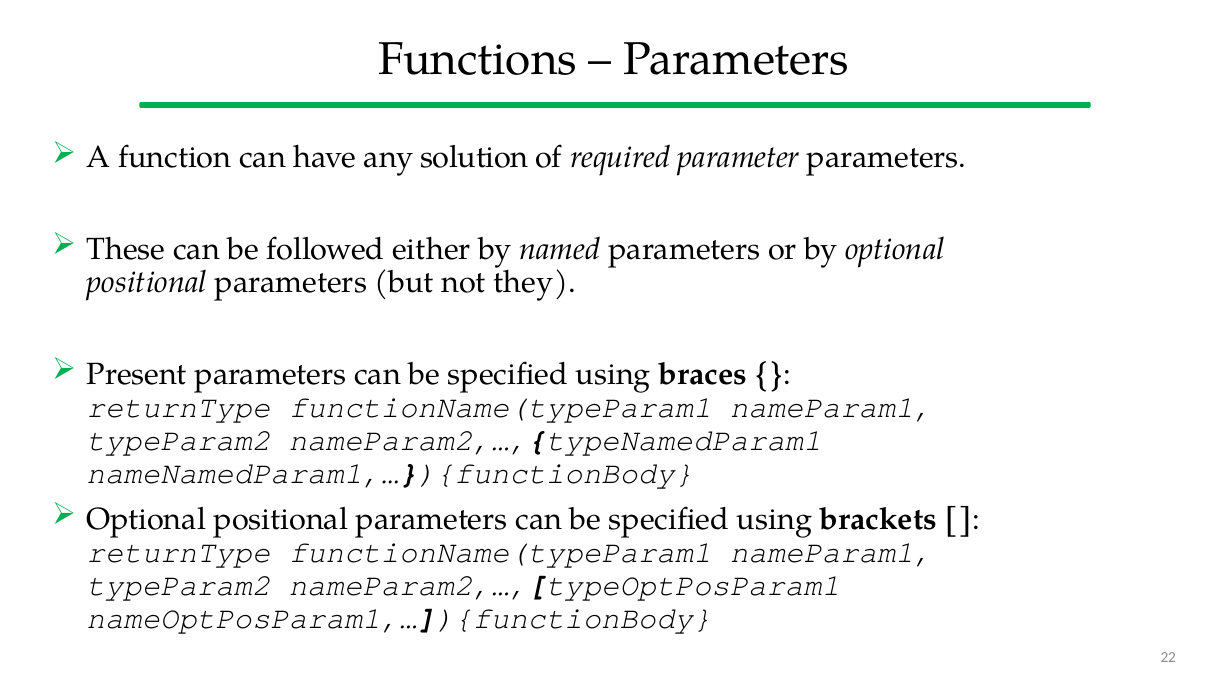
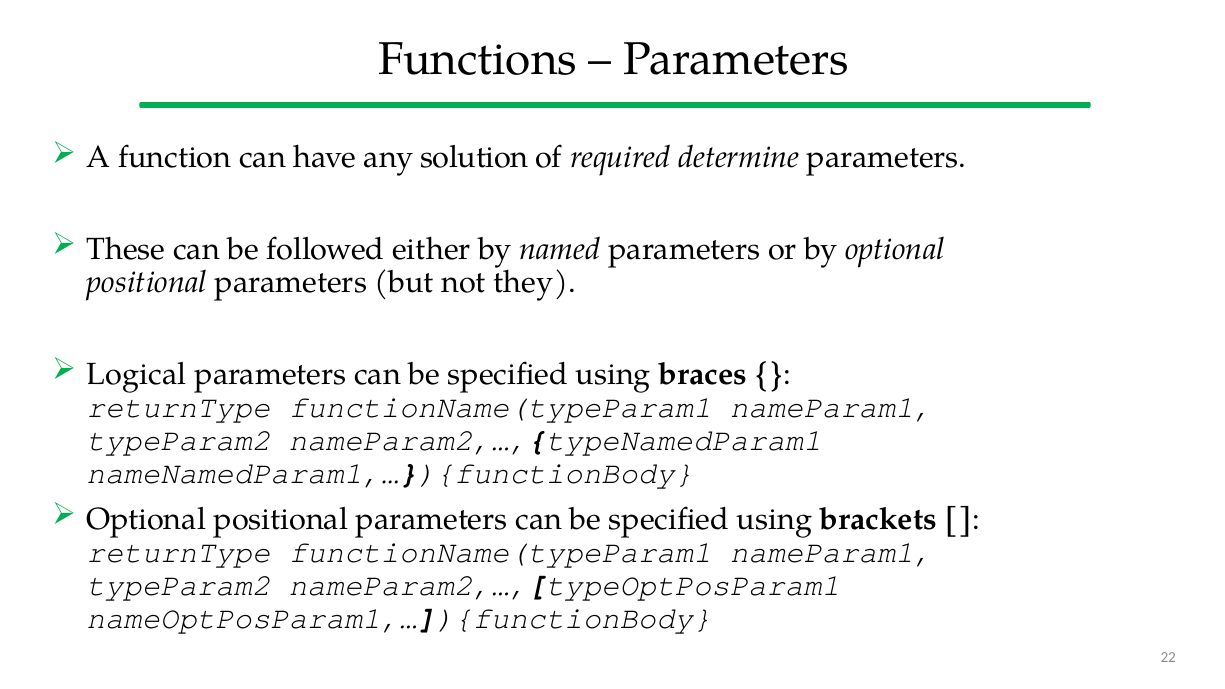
parameter: parameter -> determine (739, 158)
Present: Present -> Logical (137, 374)
